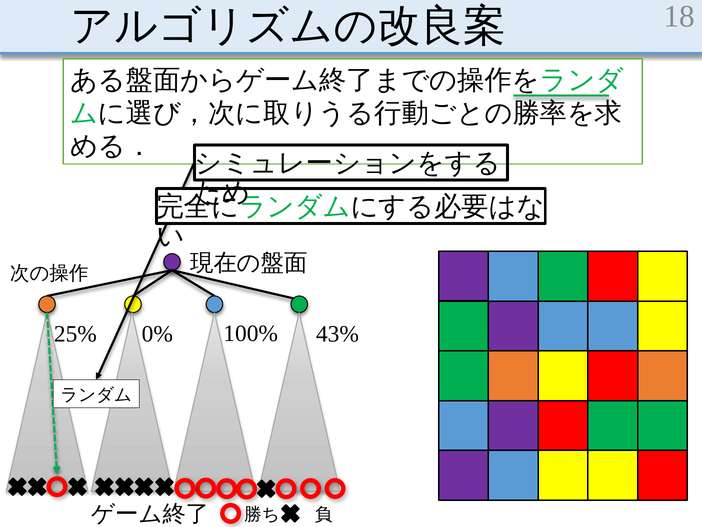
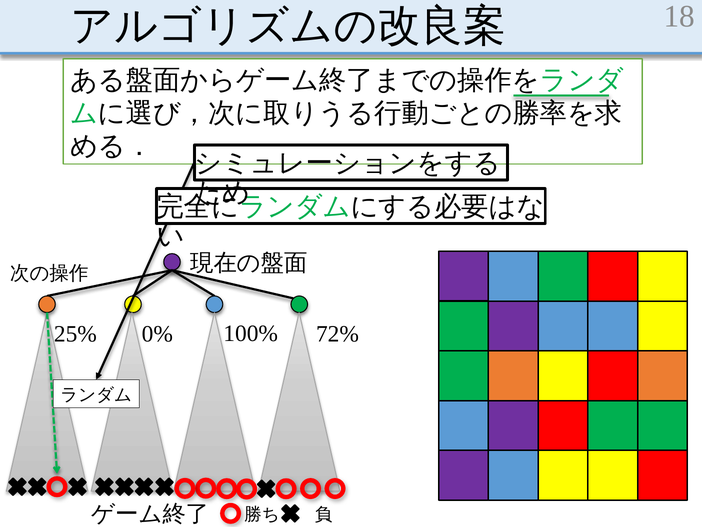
43%: 43% -> 72% (337, 334)
